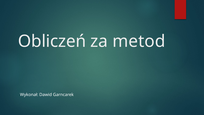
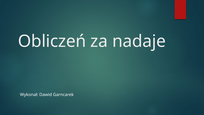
metod: metod -> nadaje (139, 41)
